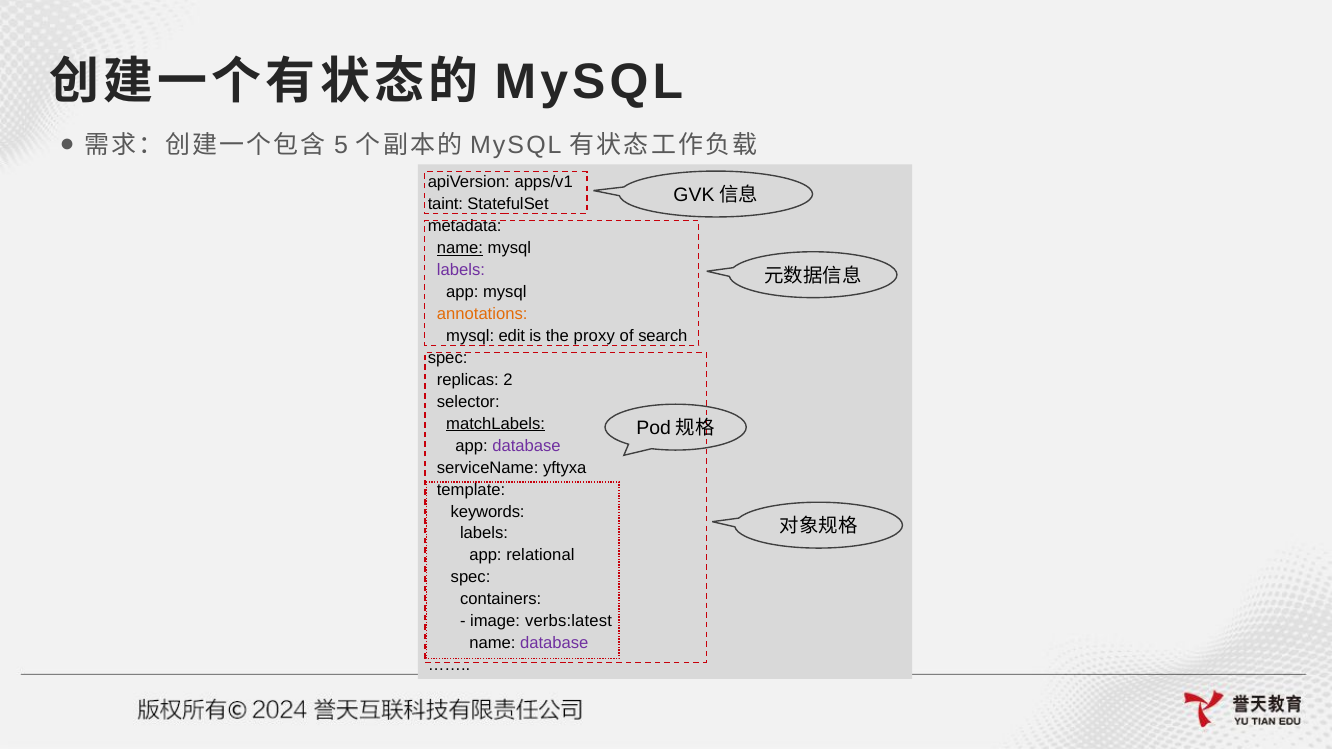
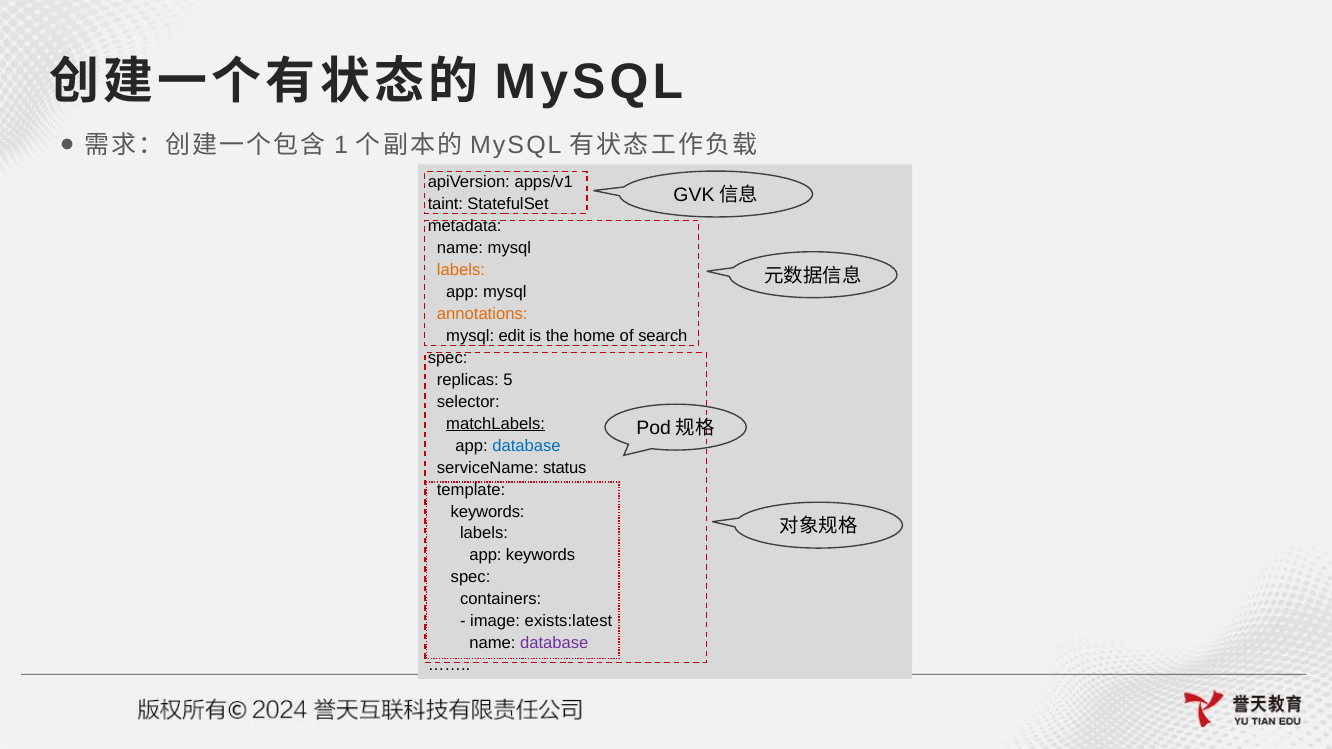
5: 5 -> 1 (341, 145)
name underline: present -> none (460, 248)
labels colour: purple -> orange (461, 270)
proxy: proxy -> home (594, 336)
2: 2 -> 5 (508, 380)
database colour: purple -> blue (526, 446)
yftyxa: yftyxa -> status (565, 468)
app relational: relational -> keywords (541, 556)
verbs:latest: verbs:latest -> exists:latest (568, 621)
